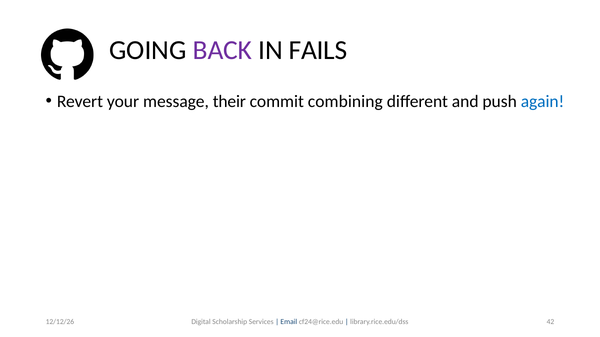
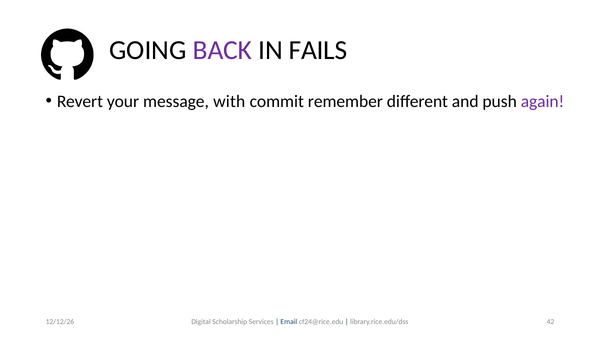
their: their -> with (229, 101)
combining: combining -> remember (345, 101)
again colour: blue -> purple (543, 101)
